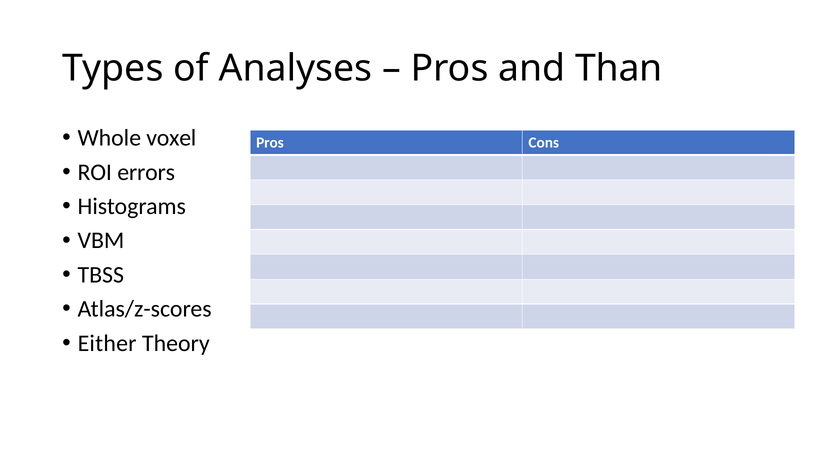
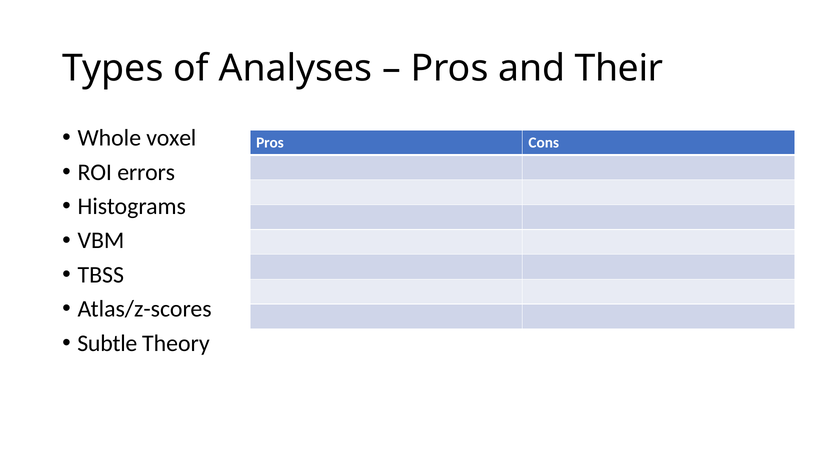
Than: Than -> Their (619, 69)
Either: Either -> Subtle (107, 344)
